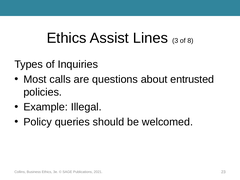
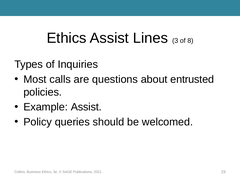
Example Illegal: Illegal -> Assist (86, 107)
